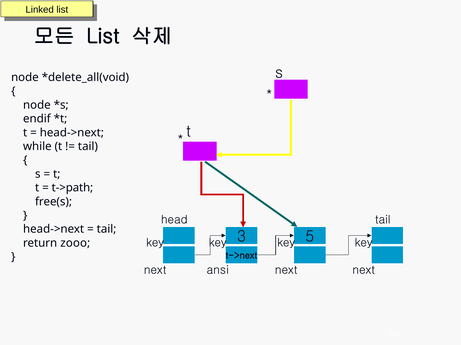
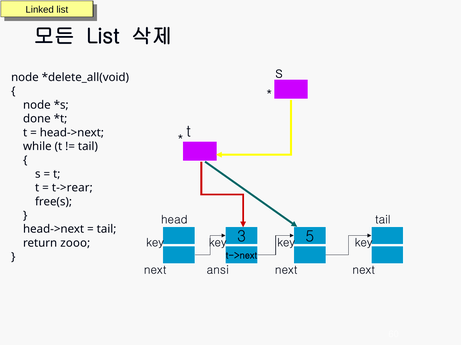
endif: endif -> done (37, 119)
t->path: t->path -> t->rear (72, 188)
